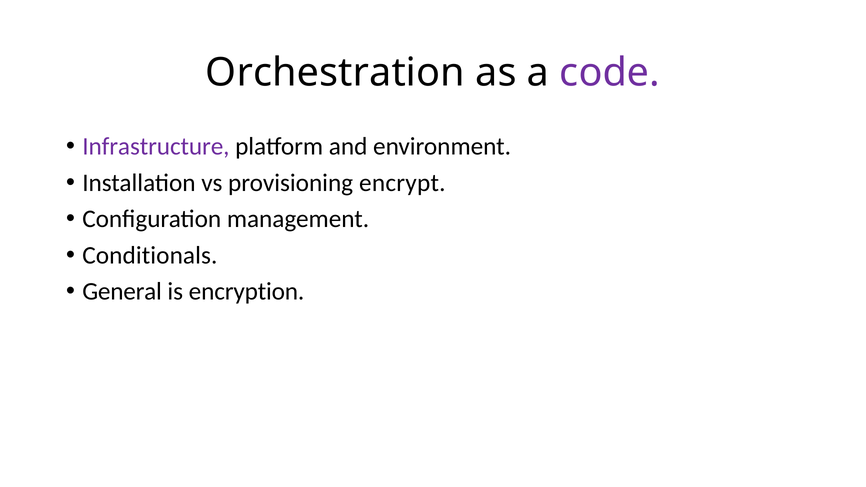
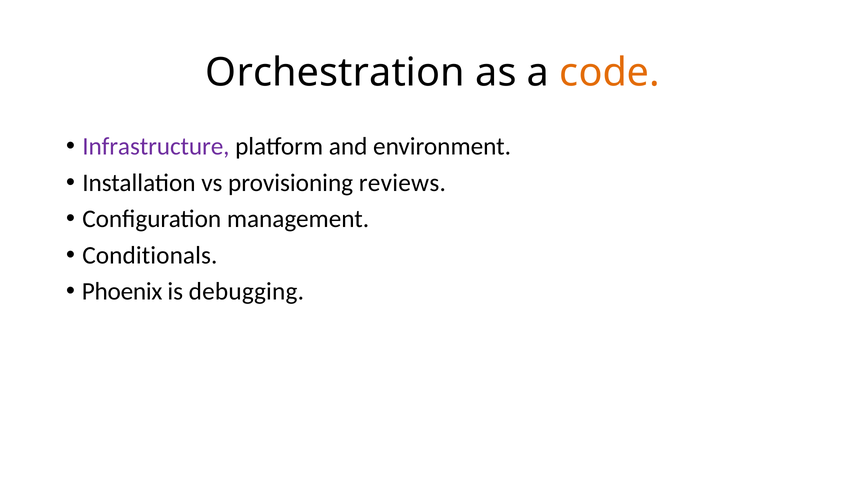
code colour: purple -> orange (610, 73)
encrypt: encrypt -> reviews (402, 183)
General: General -> Phoenix (122, 292)
encryption: encryption -> debugging (246, 292)
